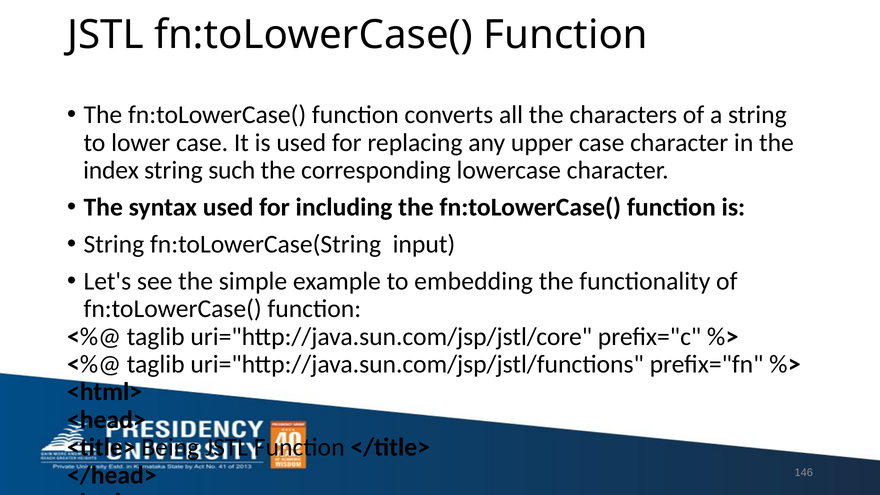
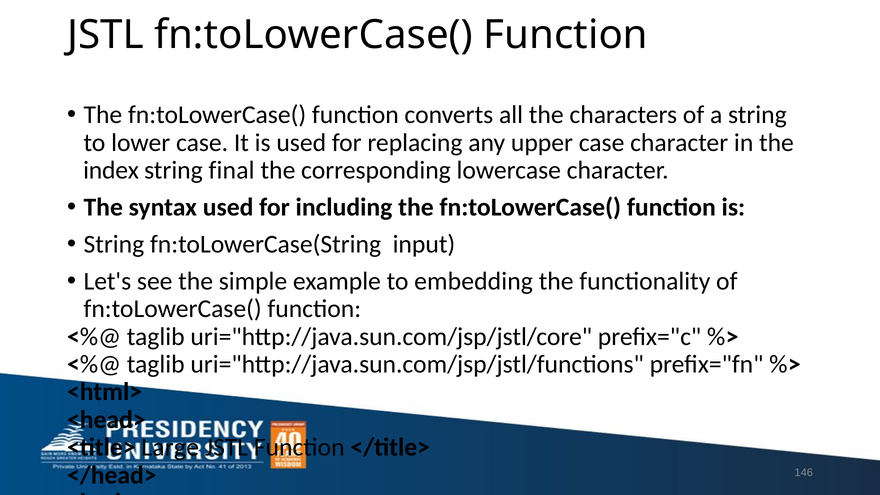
such: such -> final (232, 170)
Being: Being -> Large (170, 447)
